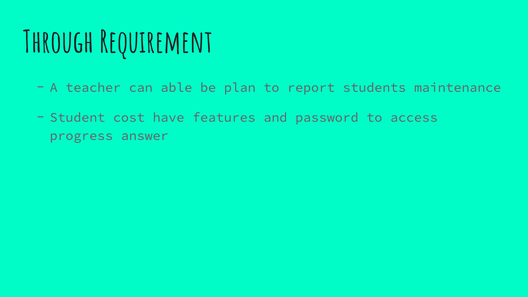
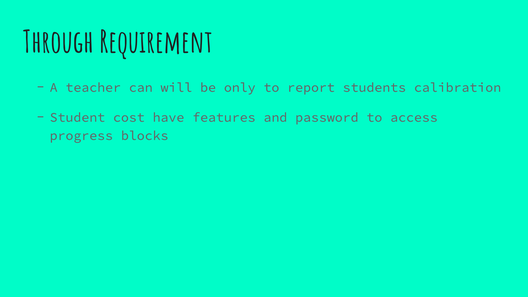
able: able -> will (176, 87)
plan: plan -> only (240, 87)
maintenance: maintenance -> calibration (458, 87)
answer: answer -> blocks (145, 136)
